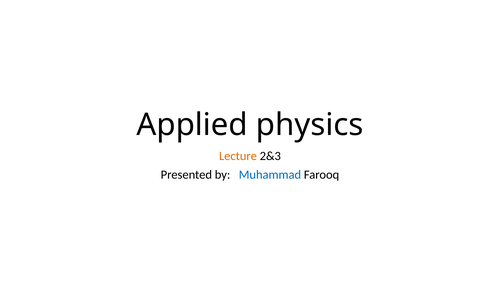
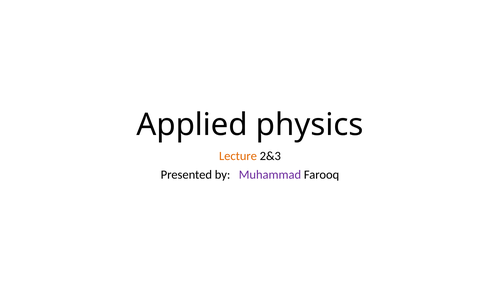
Muhammad colour: blue -> purple (270, 175)
